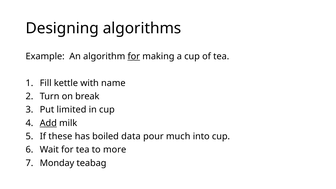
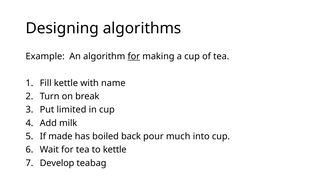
Add underline: present -> none (48, 123)
these: these -> made (60, 136)
data: data -> back (131, 136)
to more: more -> kettle (115, 150)
Monday: Monday -> Develop (57, 163)
